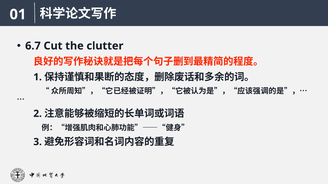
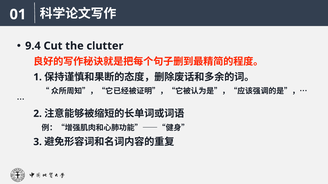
6.7: 6.7 -> 9.4 (33, 46)
